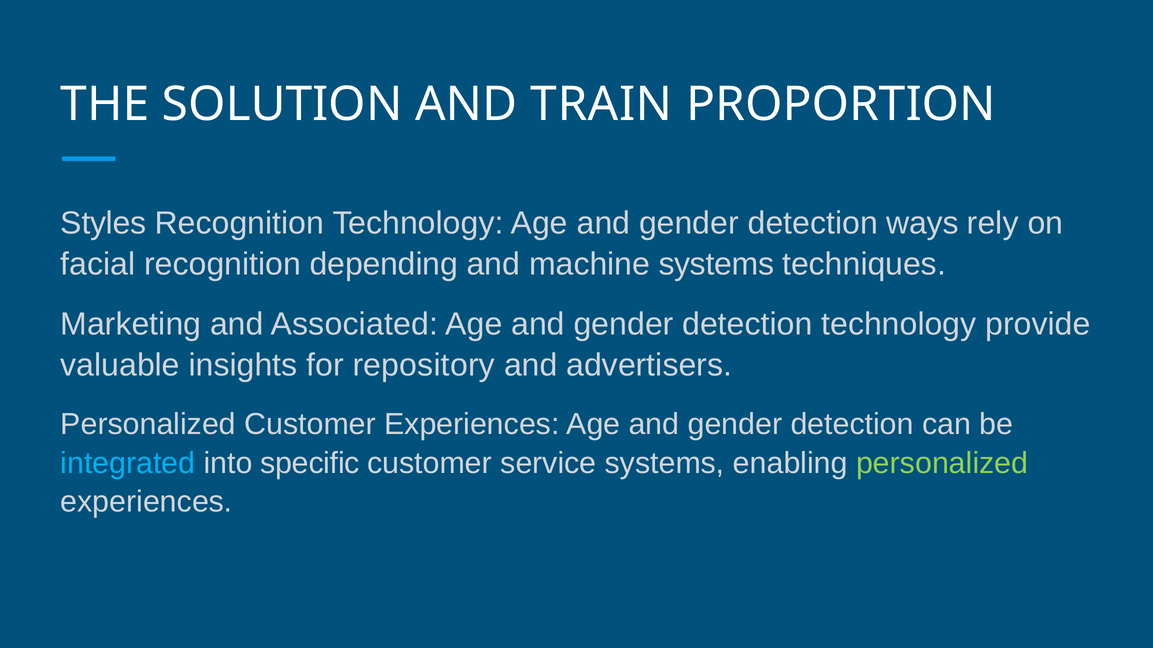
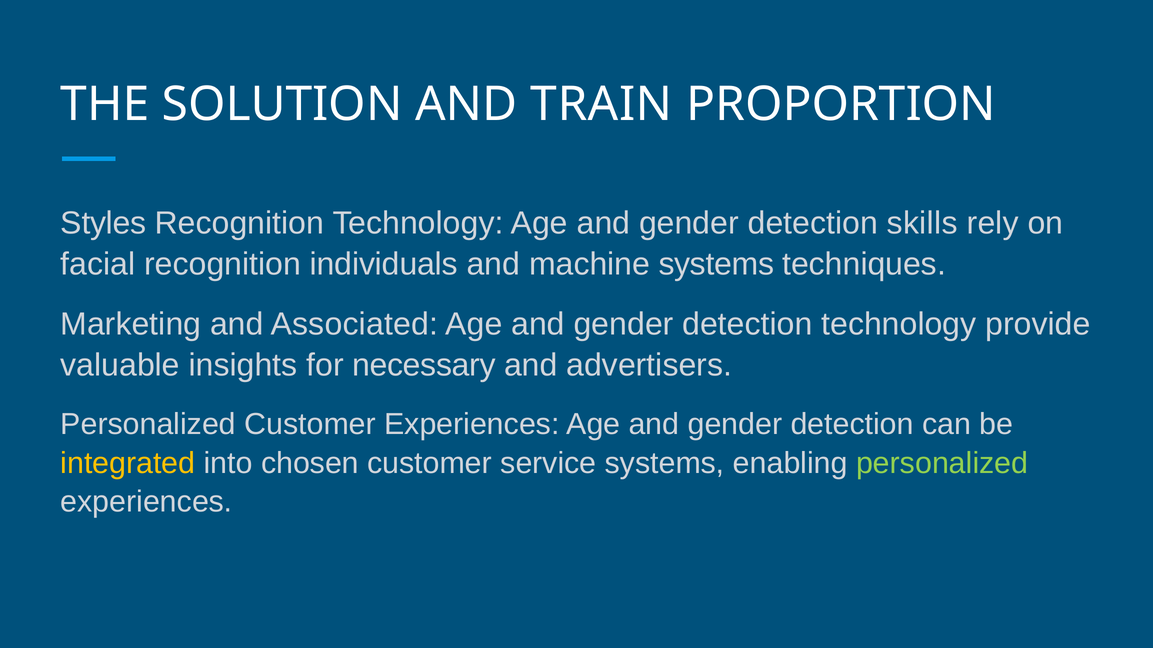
ways: ways -> skills (922, 223)
depending: depending -> individuals (384, 264)
repository: repository -> necessary (424, 366)
integrated colour: light blue -> yellow (128, 463)
specific: specific -> chosen (310, 463)
